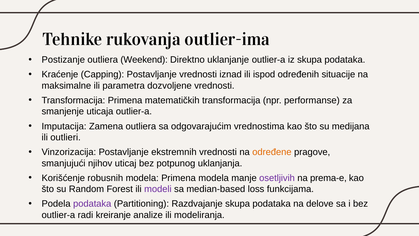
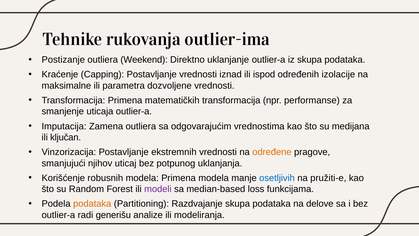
situacije: situacije -> izolacije (338, 74)
outlieri: outlieri -> ključan (66, 137)
osetljivih colour: purple -> blue (277, 178)
prema-e: prema-e -> pružiti-e (328, 178)
podataka colour: purple -> orange (92, 204)
kreiranje: kreiranje -> generišu (113, 215)
